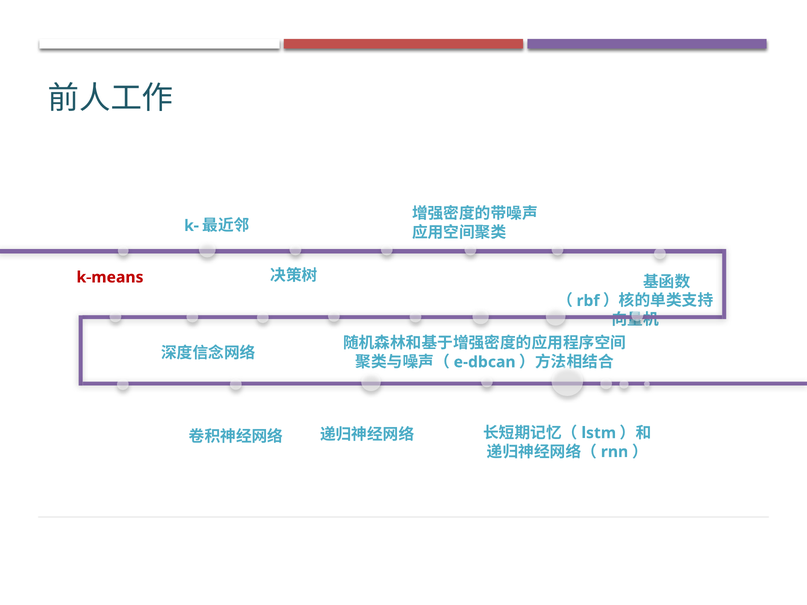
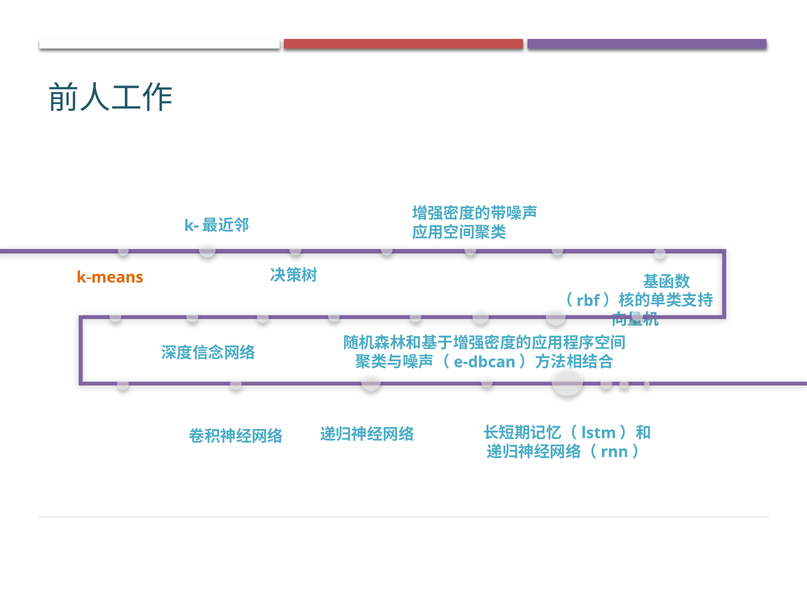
k-means colour: red -> orange (110, 277)
